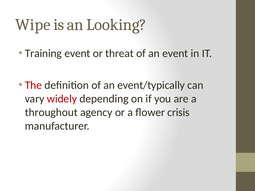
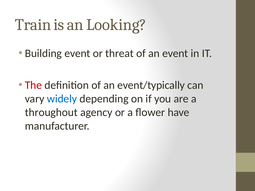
Wipe: Wipe -> Train (33, 25)
Training: Training -> Building (43, 54)
widely colour: red -> blue (62, 99)
crisis: crisis -> have (179, 112)
